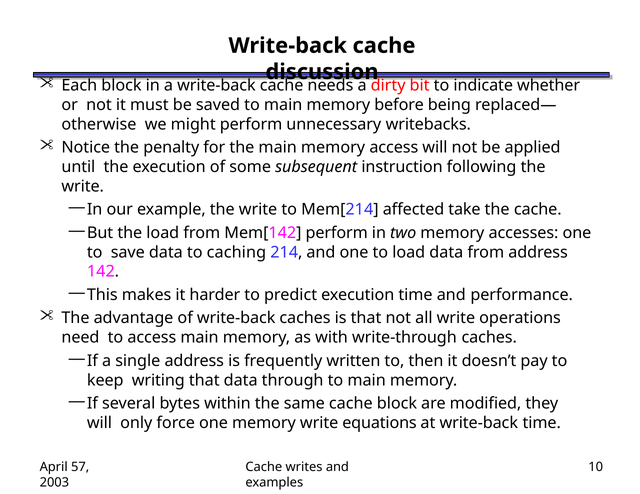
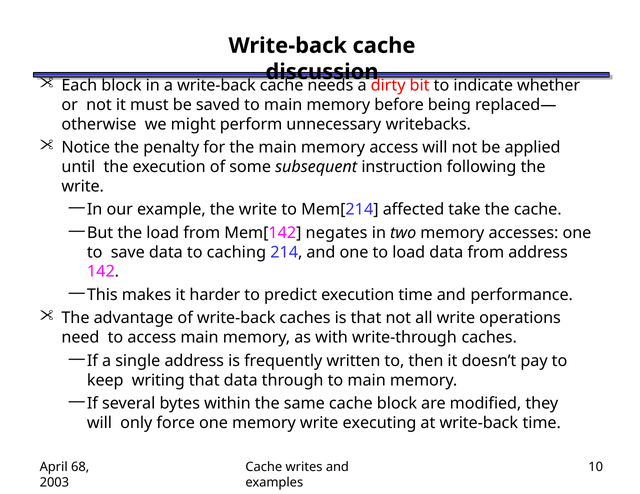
Mem[142 perform: perform -> negates (337, 233)
equations: equations -> executing (379, 423)
57: 57 -> 68 (80, 467)
